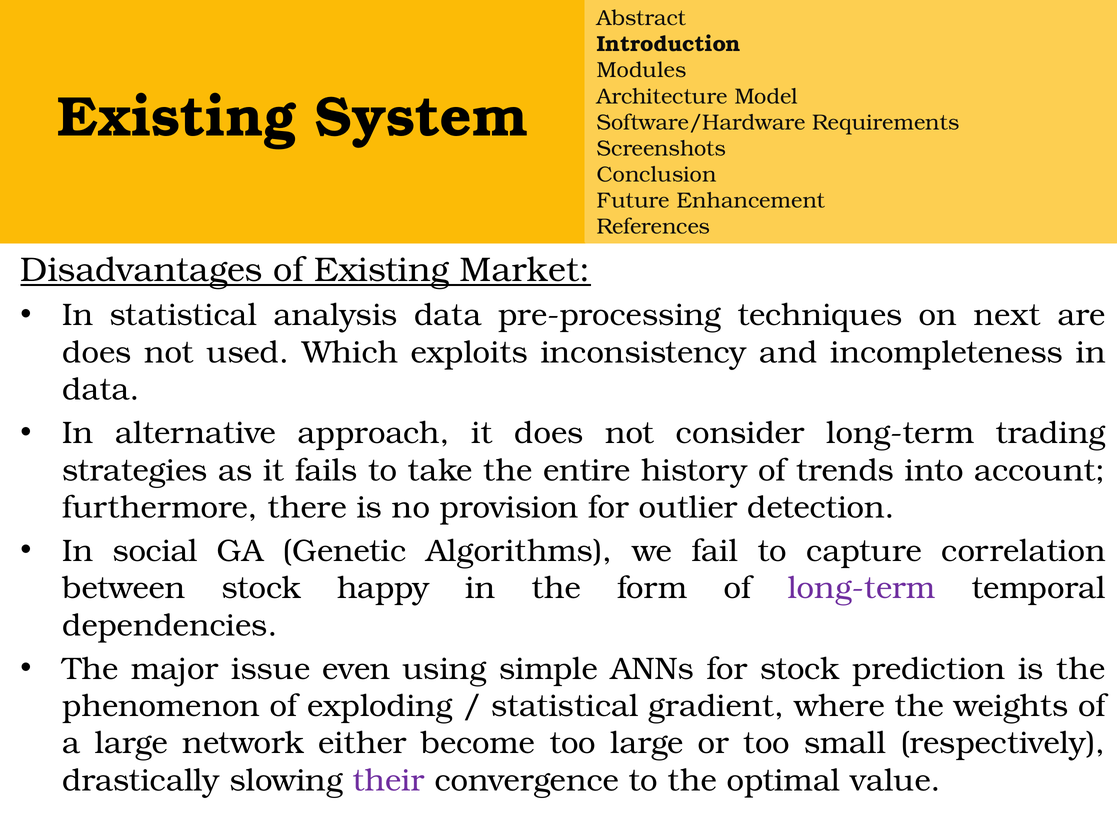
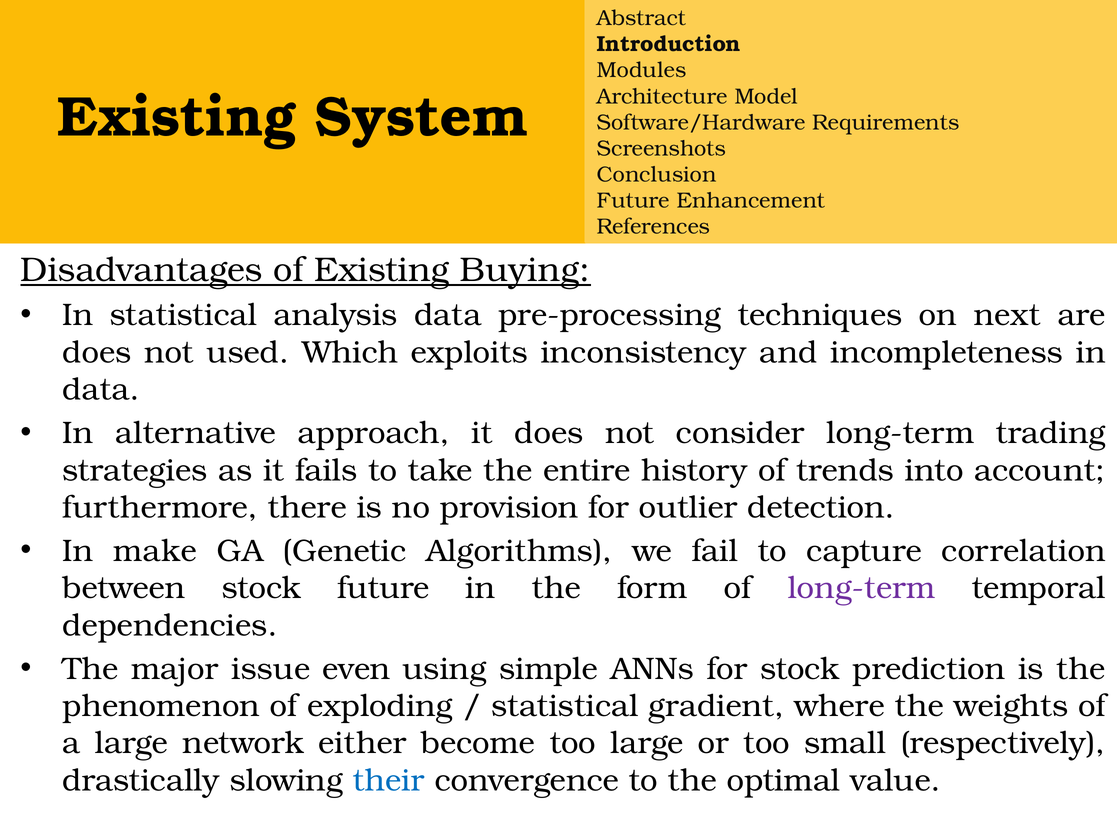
Market: Market -> Buying (525, 270)
social: social -> make (155, 551)
stock happy: happy -> future (383, 589)
their colour: purple -> blue (389, 781)
